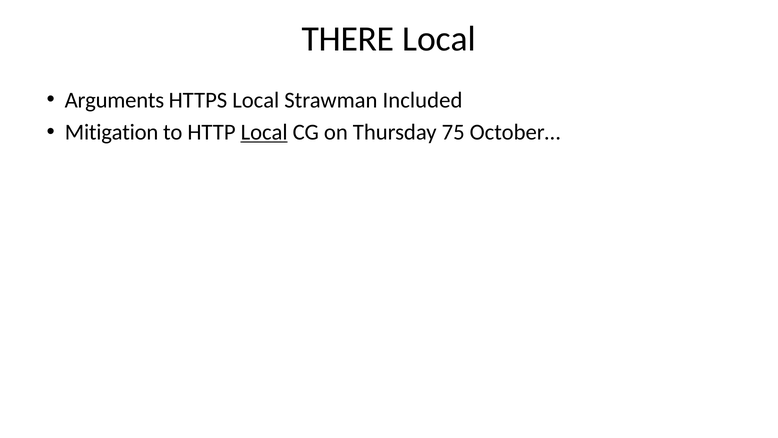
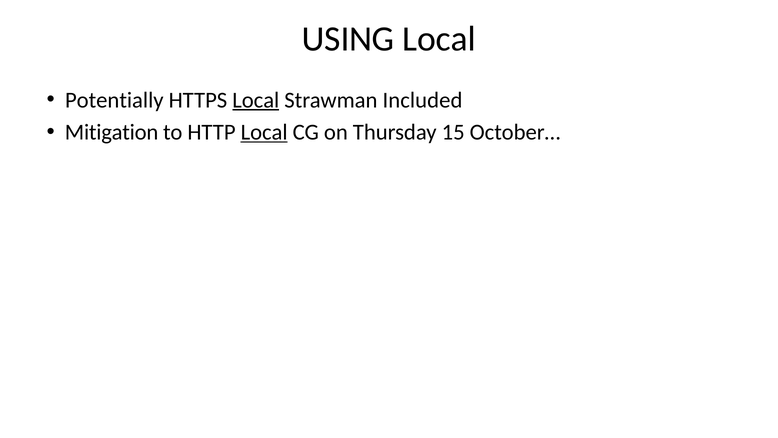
THERE: THERE -> USING (348, 39)
Arguments: Arguments -> Potentially (114, 100)
Local underline: none -> present (256, 100)
75: 75 -> 15 (453, 132)
